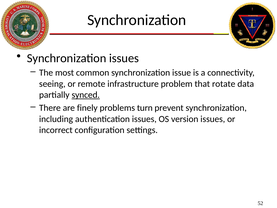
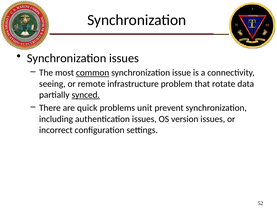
common underline: none -> present (93, 73)
finely: finely -> quick (87, 108)
turn: turn -> unit (145, 108)
